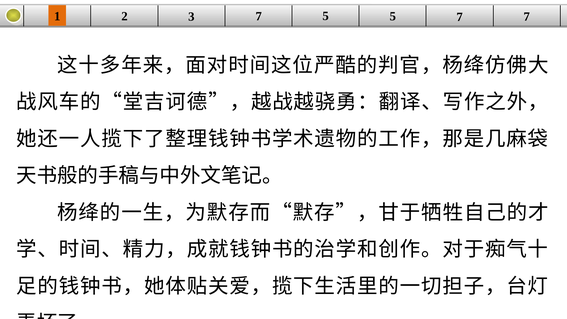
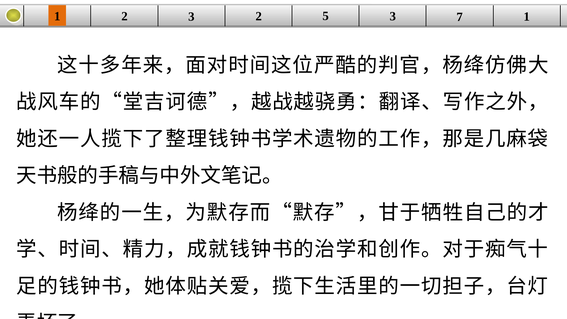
3 7: 7 -> 2 (259, 16)
5 5: 5 -> 3 (393, 16)
7 7: 7 -> 1 (527, 17)
